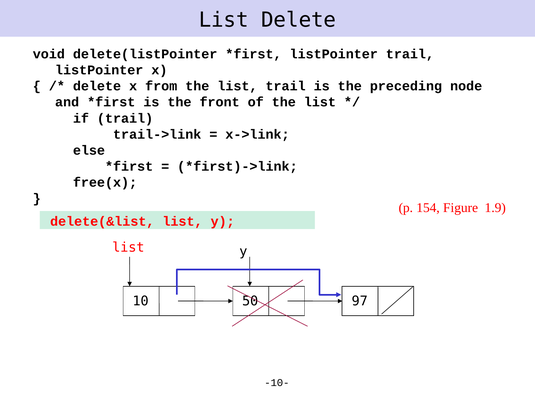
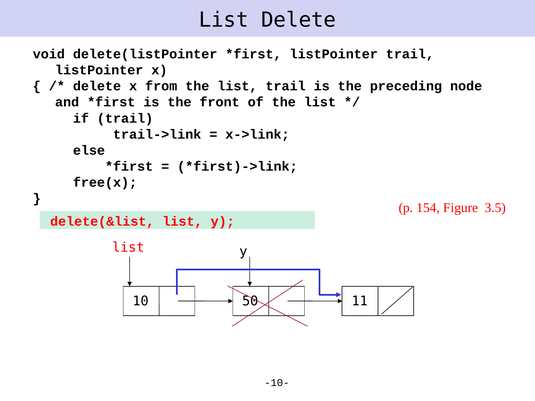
1.9: 1.9 -> 3.5 (495, 208)
97: 97 -> 11 (360, 301)
